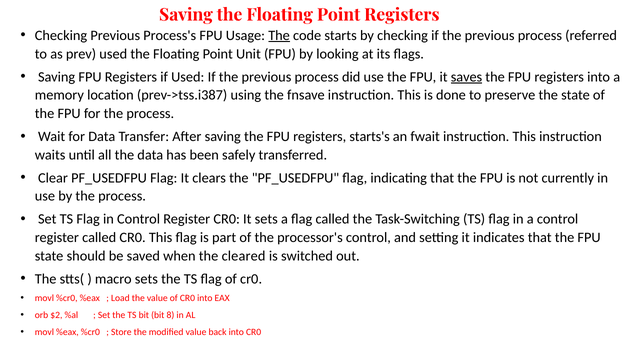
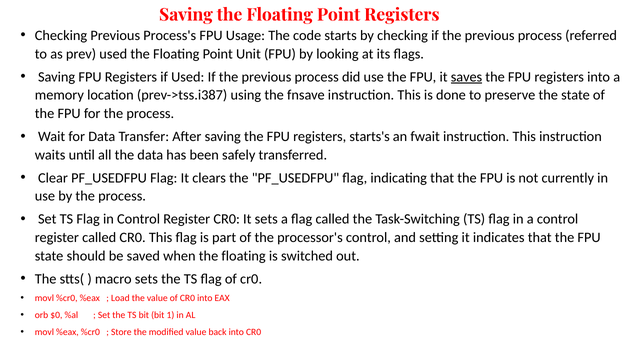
The underline: present -> none (279, 36)
when the cleared: cleared -> floating (244, 256)
$2: $2 -> $0 (56, 316)
8: 8 -> 1 (170, 316)
